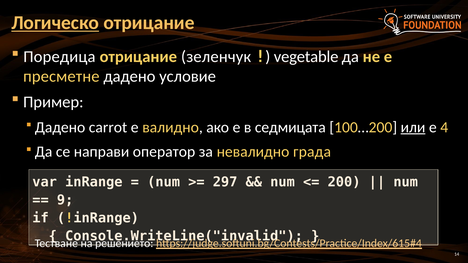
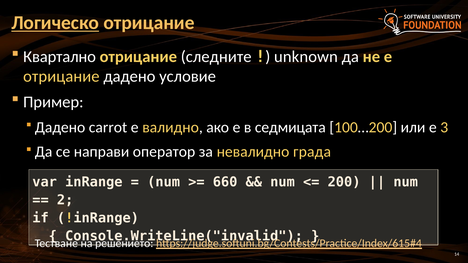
Поредица: Поредица -> Квартално (60, 57)
зеленчук: зеленчук -> следните (216, 57)
vegetable: vegetable -> unknown (306, 57)
пресметне: пресметне -> отрицание (61, 77)
или underline: present -> none (413, 127)
4: 4 -> 3 (444, 127)
297: 297 -> 660 (225, 182)
9: 9 -> 2 (65, 200)
